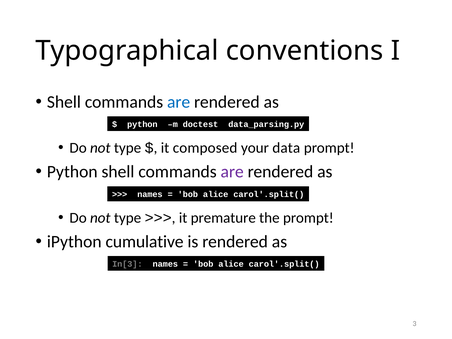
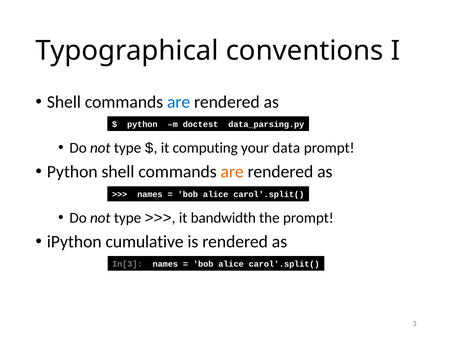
composed: composed -> computing (205, 148)
are colour: purple -> orange (232, 172)
premature: premature -> bandwidth (223, 218)
